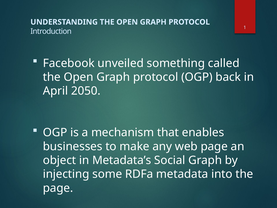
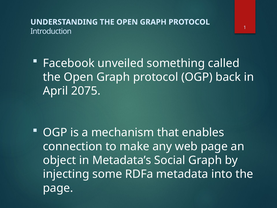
2050: 2050 -> 2075 (86, 91)
businesses: businesses -> connection (73, 146)
